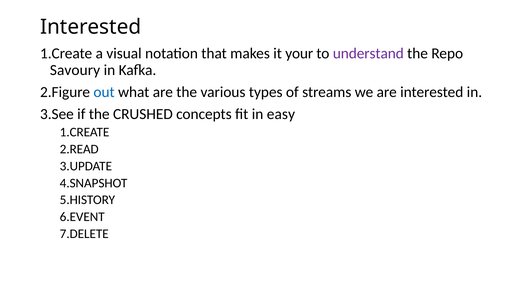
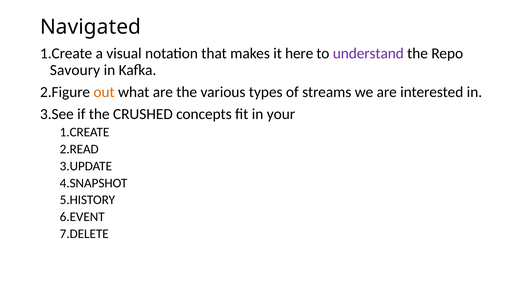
Interested: Interested -> Navigated (91, 27)
your: your -> here (299, 53)
out colour: blue -> orange (104, 92)
easy: easy -> your (281, 114)
